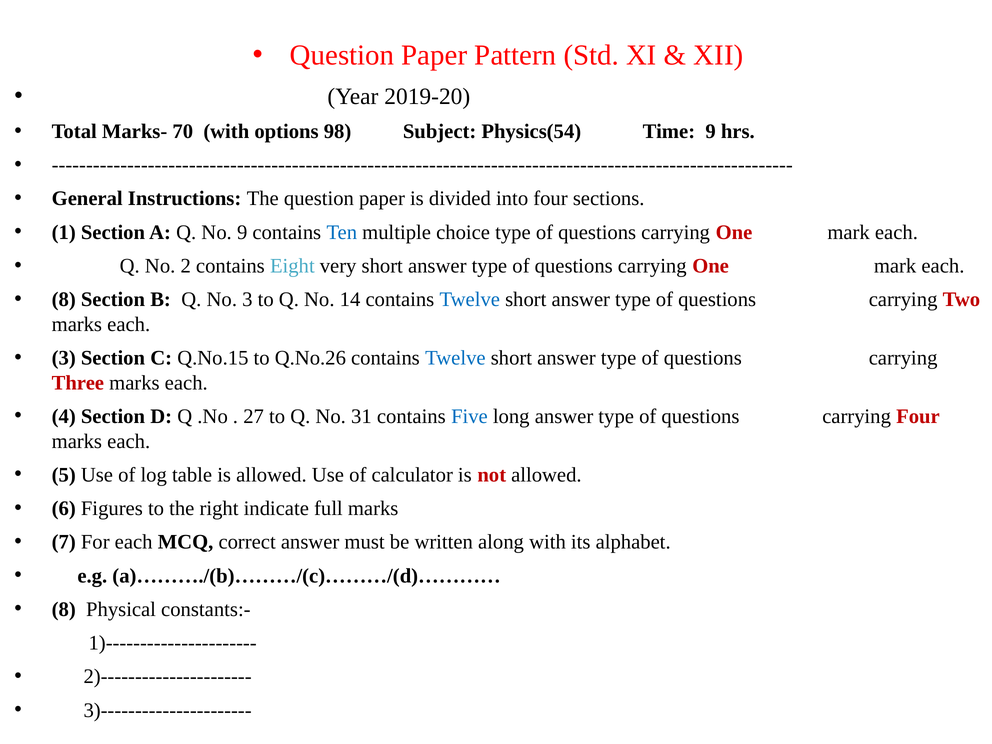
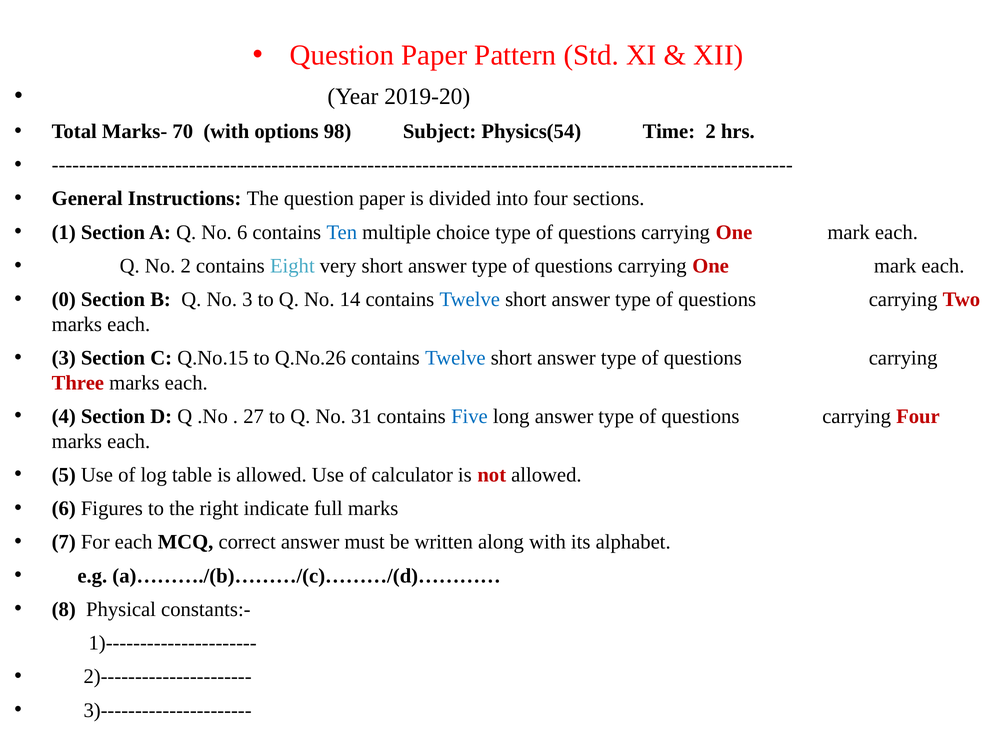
Time 9: 9 -> 2 (711, 131)
No 9: 9 -> 6 (242, 232)
8: 8 -> 0 (64, 300)
